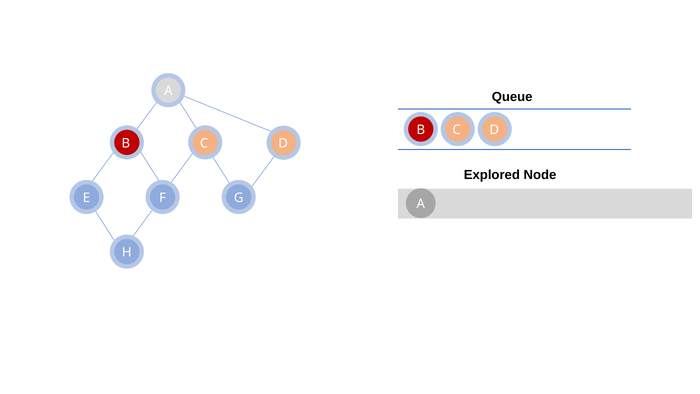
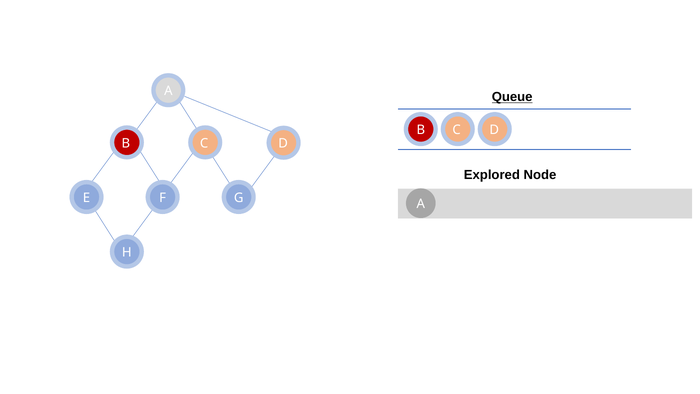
Queue underline: none -> present (512, 97)
